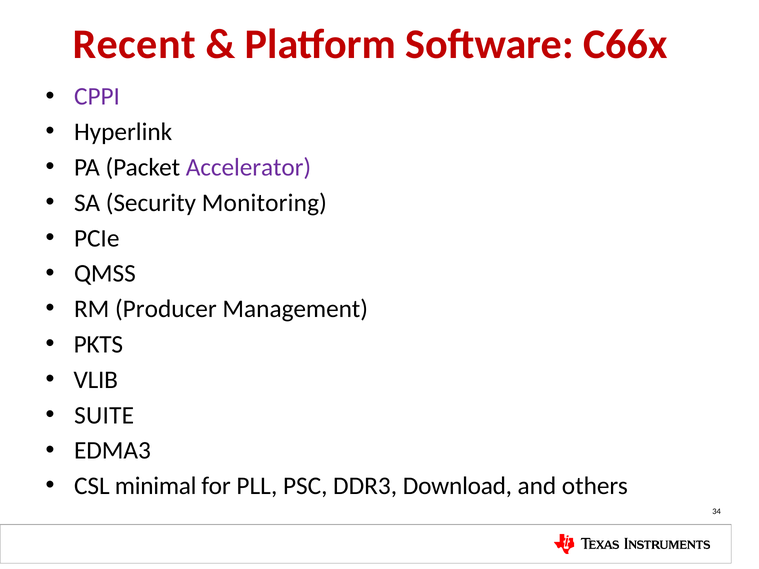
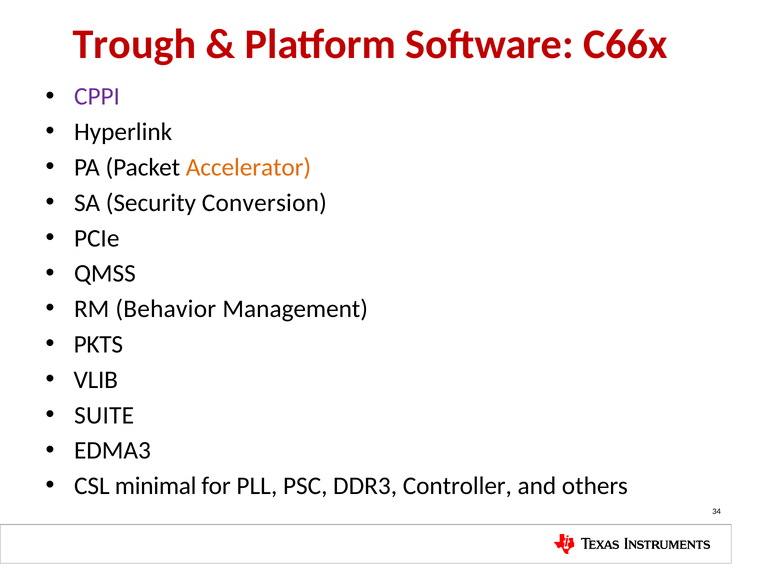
Recent: Recent -> Trough (134, 45)
Accelerator colour: purple -> orange (248, 167)
Monitoring: Monitoring -> Conversion (264, 203)
Producer: Producer -> Behavior (166, 309)
Download: Download -> Controller (457, 486)
